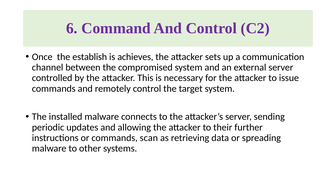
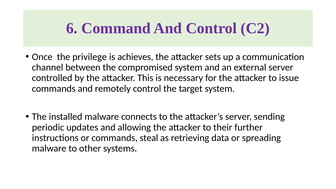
establish: establish -> privilege (90, 57)
scan: scan -> steal (149, 138)
